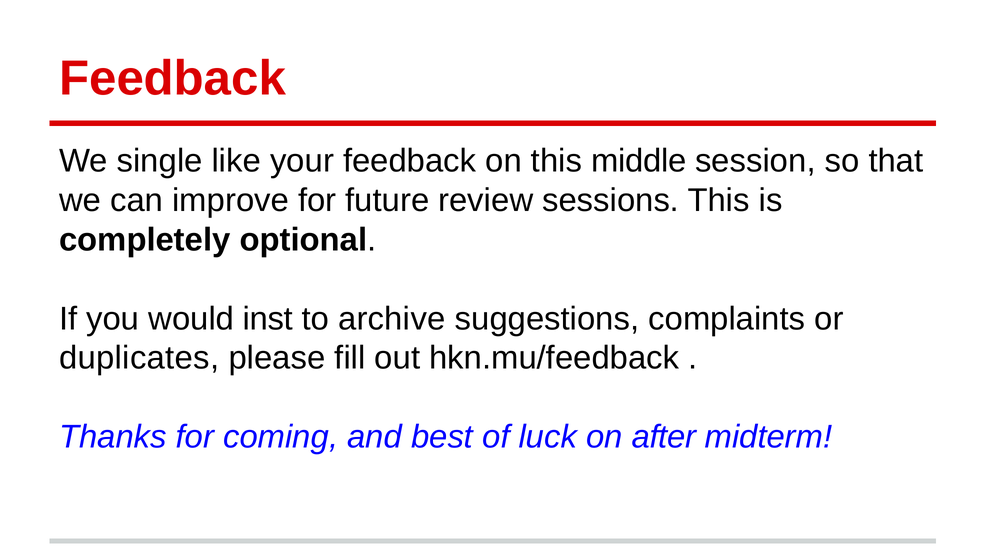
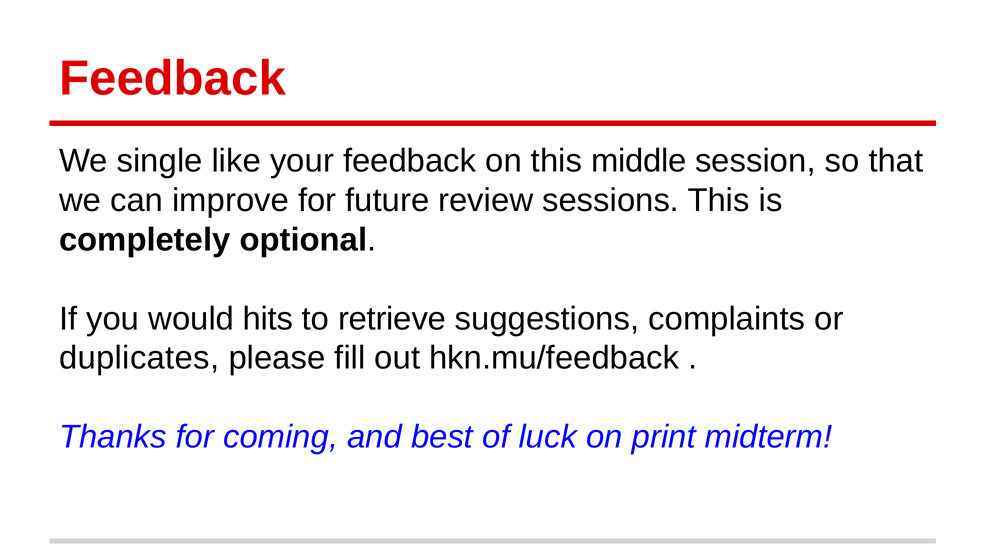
inst: inst -> hits (268, 319)
archive: archive -> retrieve (392, 319)
after: after -> print (664, 437)
